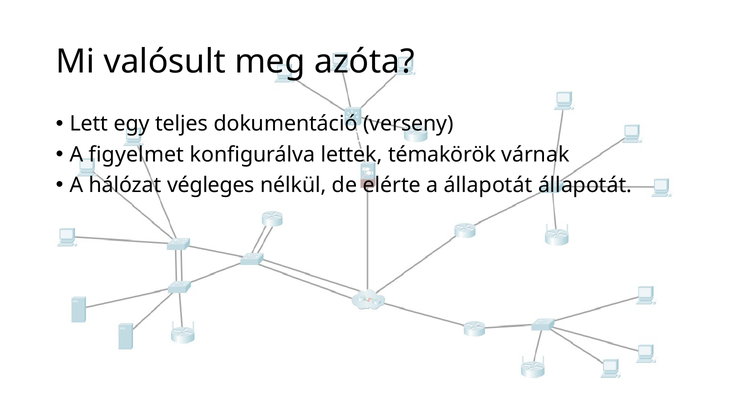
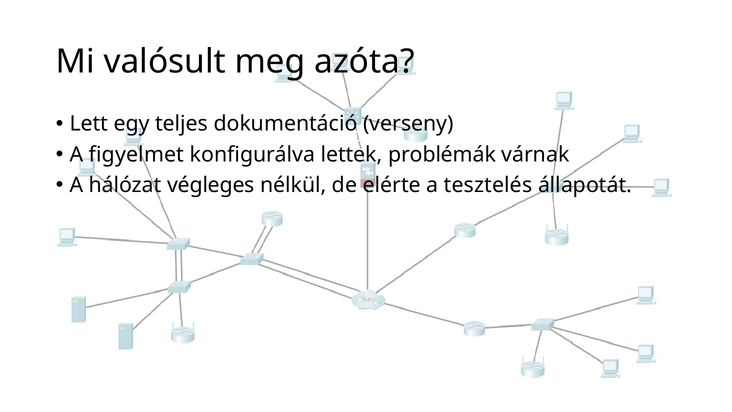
témakörök: témakörök -> problémák (442, 154)
a állapotát: állapotát -> tesztelés (488, 185)
